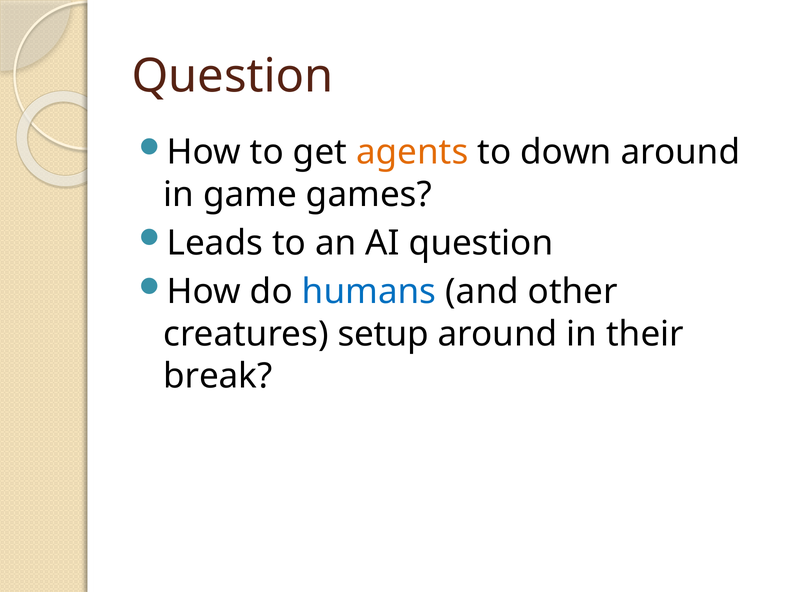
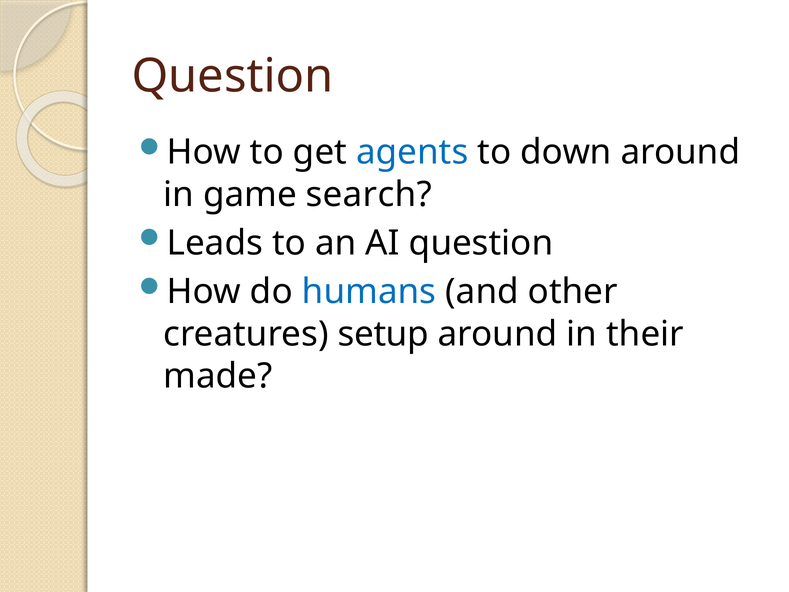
agents colour: orange -> blue (412, 152)
games: games -> search (369, 194)
break: break -> made (218, 376)
